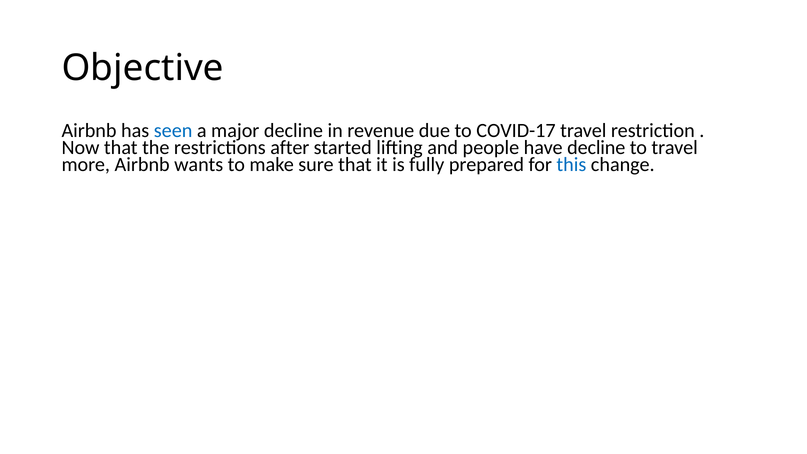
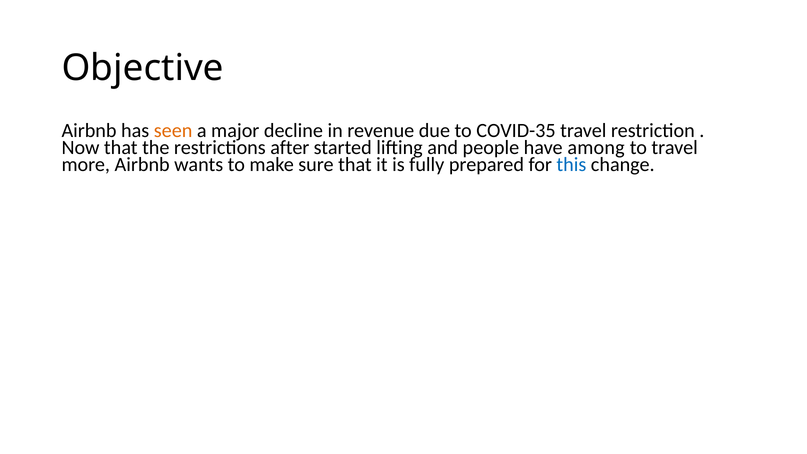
seen colour: blue -> orange (173, 131)
COVID-17: COVID-17 -> COVID-35 (516, 131)
have decline: decline -> among (596, 148)
